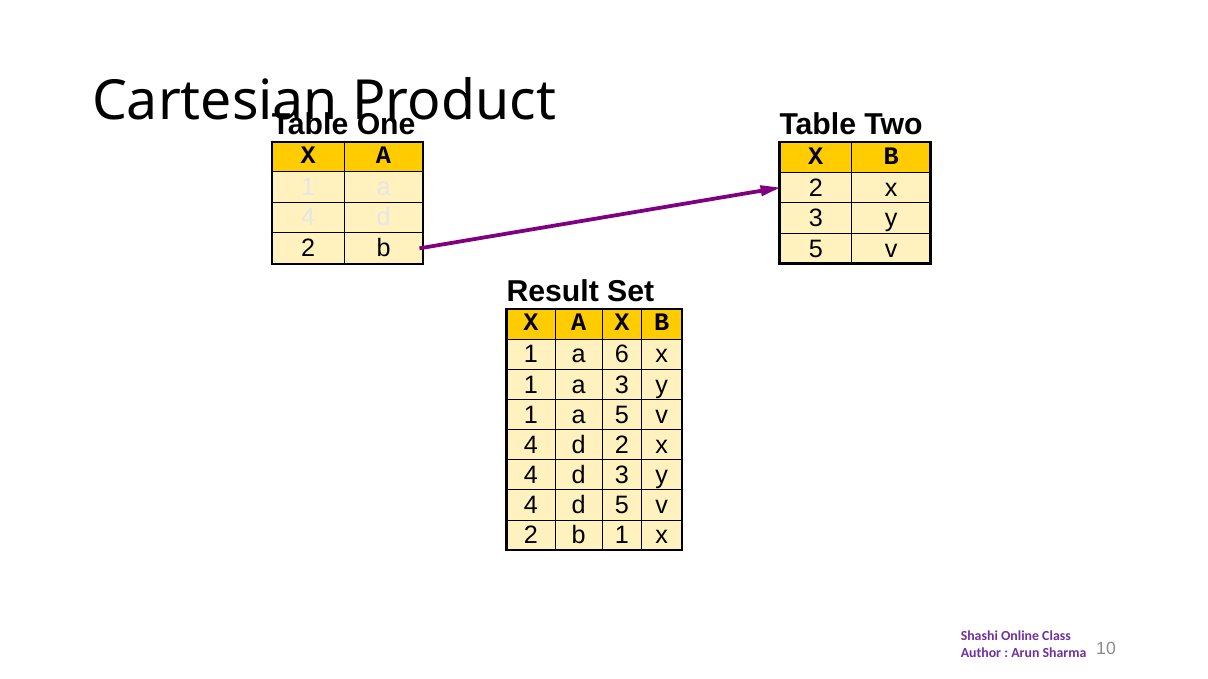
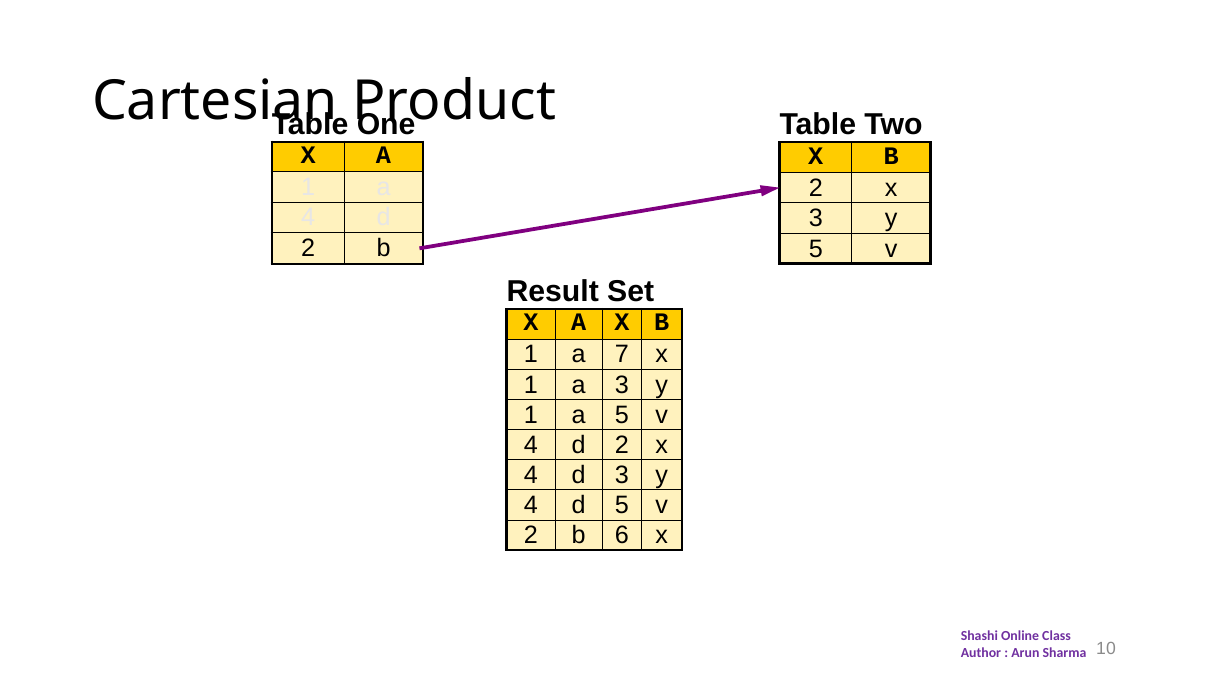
6: 6 -> 7 (622, 355)
2 b 1: 1 -> 6 (622, 536)
